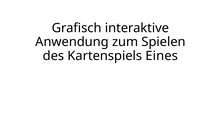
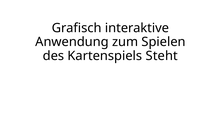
Eines: Eines -> Steht (162, 56)
